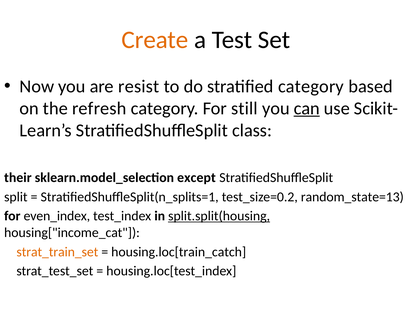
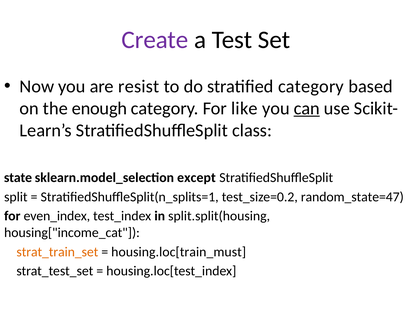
Create colour: orange -> purple (155, 40)
refresh: refresh -> enough (99, 108)
still: still -> like (244, 108)
their: their -> state (18, 178)
random_state=13: random_state=13 -> random_state=47 (352, 197)
split.split(housing underline: present -> none (219, 216)
housing.loc[train_catch: housing.loc[train_catch -> housing.loc[train_must (179, 252)
